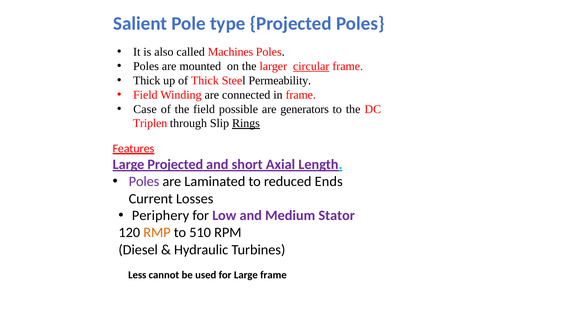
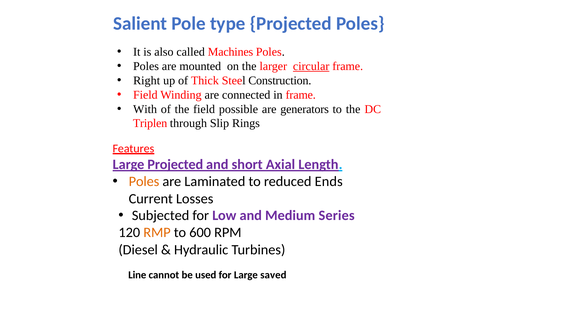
Thick: Thick -> Right (147, 81)
Permeability: Permeability -> Construction (280, 81)
Case: Case -> With (145, 109)
Rings underline: present -> none (246, 123)
Poles colour: purple -> orange (144, 182)
Periphery: Periphery -> Subjected (161, 216)
Stator: Stator -> Series (337, 216)
510: 510 -> 600 (200, 233)
Less: Less -> Line (137, 275)
Large frame: frame -> saved (273, 275)
